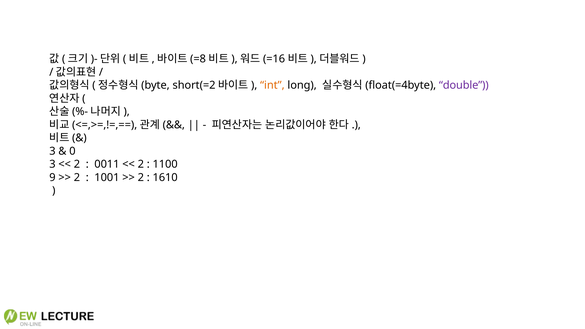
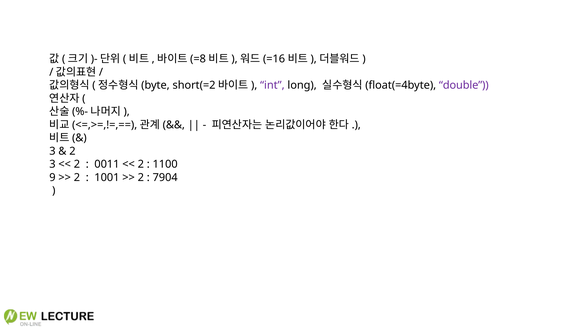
int colour: orange -> purple (272, 85)
0: 0 -> 2 (72, 151)
1610: 1610 -> 7904 (165, 177)
